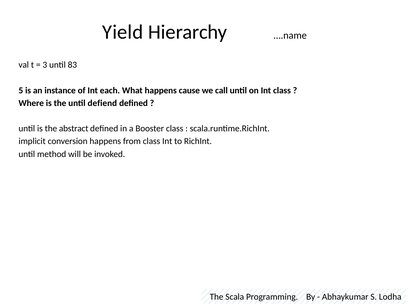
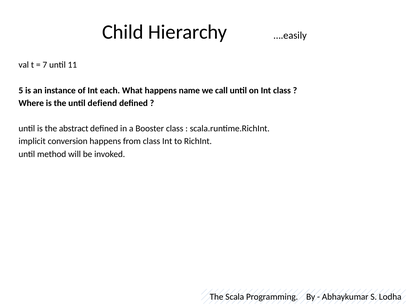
Yield: Yield -> Child (123, 32)
….name: ….name -> ….easily (290, 36)
3: 3 -> 7 (45, 65)
83: 83 -> 11 (72, 65)
cause: cause -> name (189, 90)
